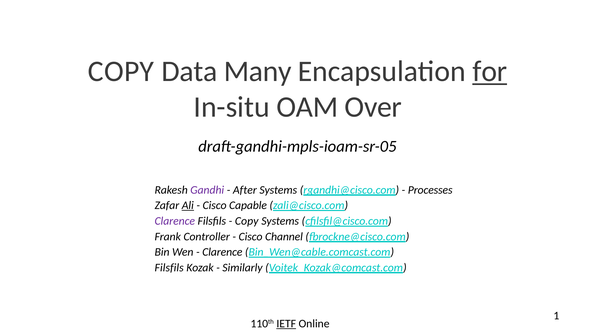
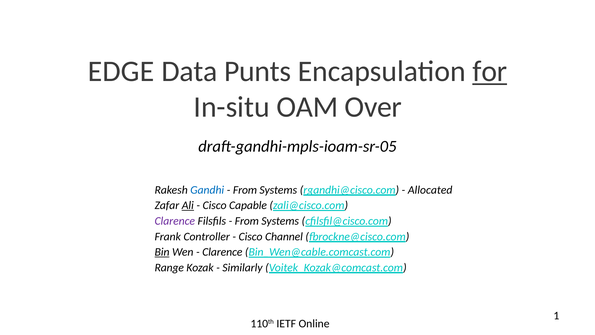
COPY: COPY -> EDGE (121, 71)
Many: Many -> Punts (258, 71)
Gandhi colour: purple -> blue (207, 190)
After: After -> From (245, 190)
Processes: Processes -> Allocated (430, 190)
Copy: Copy -> From (247, 221)
Bin underline: none -> present (162, 252)
Filsfils: Filsfils -> Range (169, 267)
IETF underline: present -> none (286, 323)
